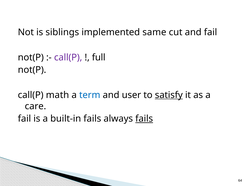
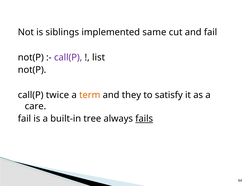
full: full -> list (99, 57)
math: math -> twice (57, 95)
term colour: blue -> orange (90, 95)
user: user -> they (131, 95)
satisfy underline: present -> none (169, 95)
built-in fails: fails -> tree (92, 119)
